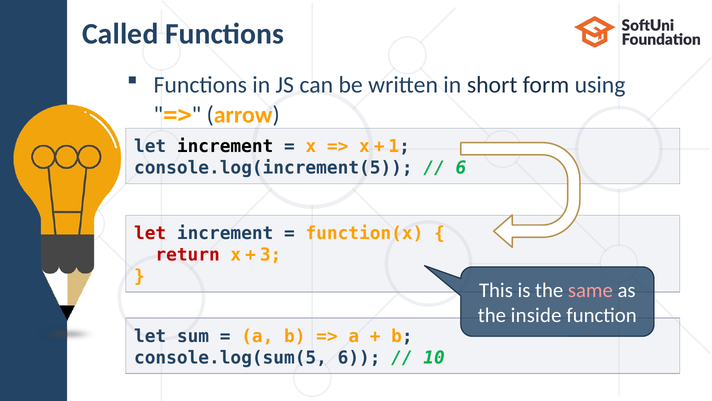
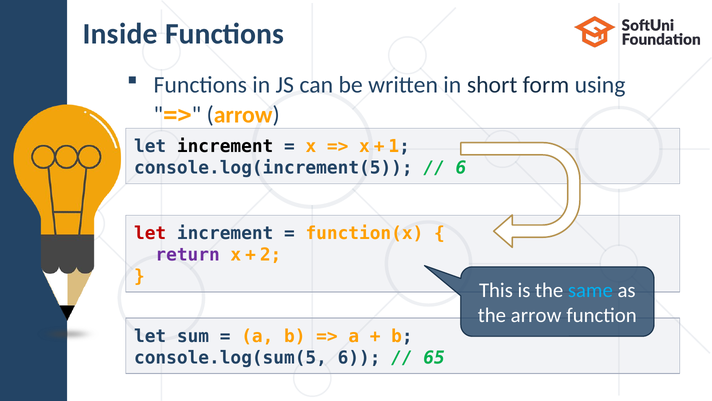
Called: Called -> Inside (120, 34)
return colour: red -> purple (188, 255)
3: 3 -> 2 (271, 255)
same colour: pink -> light blue (590, 290)
the inside: inside -> arrow (536, 315)
10: 10 -> 65 (434, 357)
